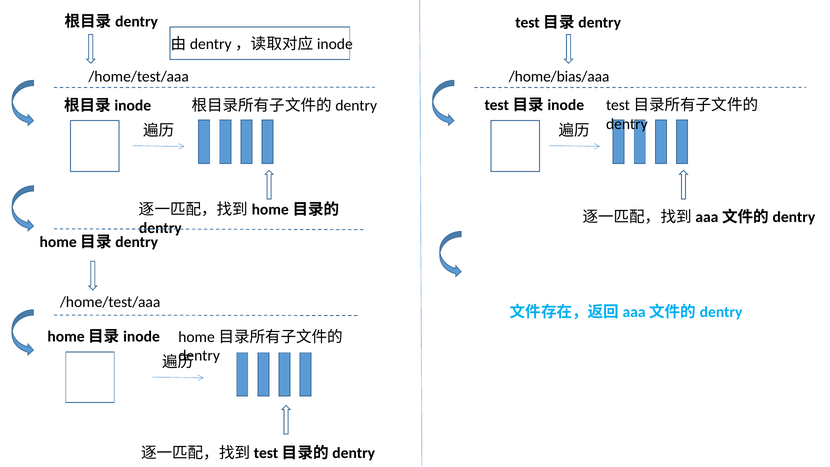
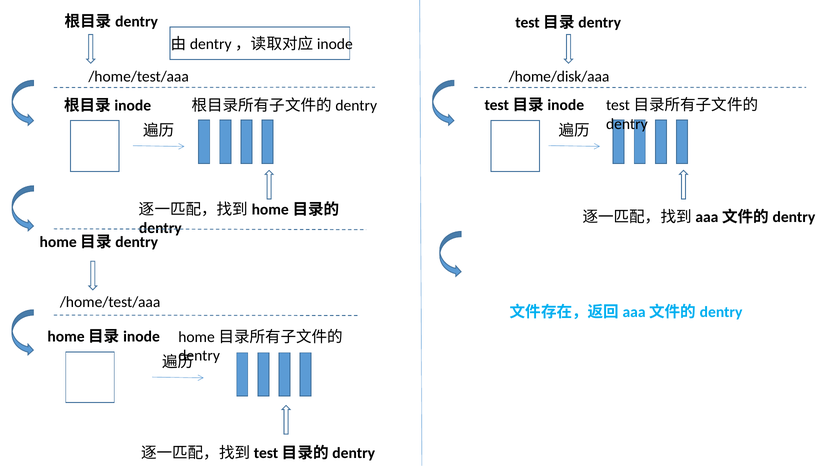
/home/bias/aaa: /home/bias/aaa -> /home/disk/aaa (559, 77)
